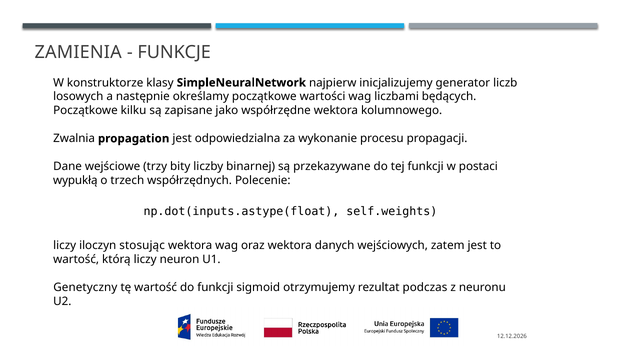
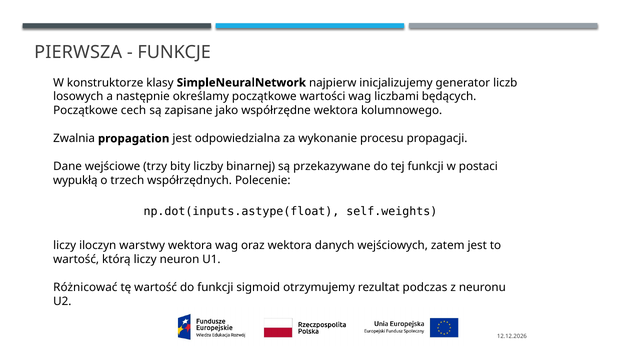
ZAMIENIA: ZAMIENIA -> PIERWSZA (78, 52)
kilku: kilku -> cech (133, 111)
stosując: stosując -> warstwy (142, 245)
Genetyczny: Genetyczny -> Różnicować (85, 287)
